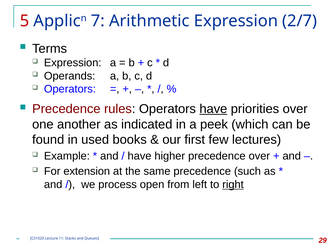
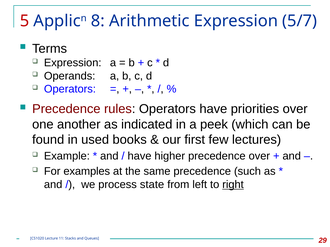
7: 7 -> 8 (98, 21)
2/7: 2/7 -> 5/7 (300, 21)
have underline: present -> none (213, 109)
extension: extension -> examples (87, 172)
open: open -> state (152, 185)
